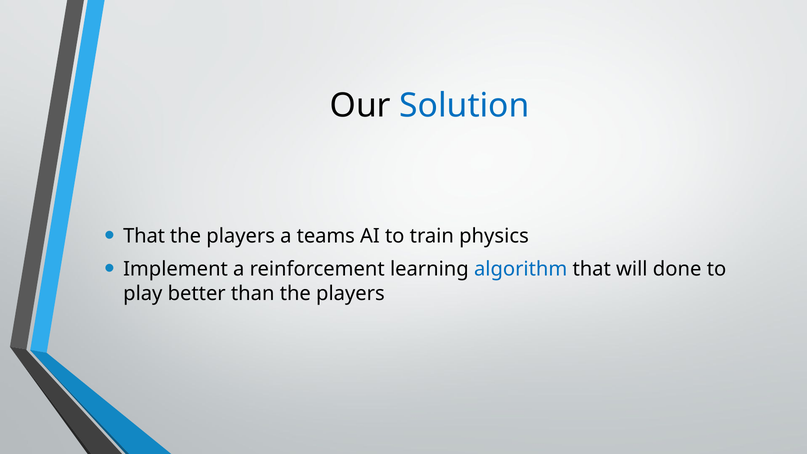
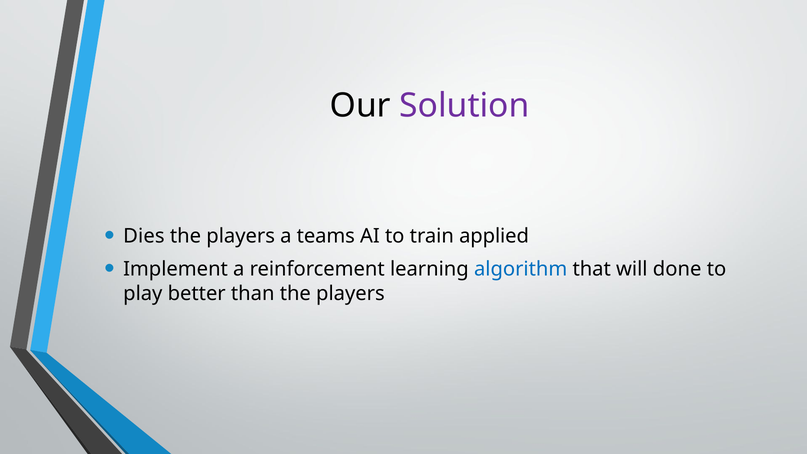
Solution colour: blue -> purple (465, 106)
That: That -> Dies (144, 236)
physics: physics -> applied (494, 236)
